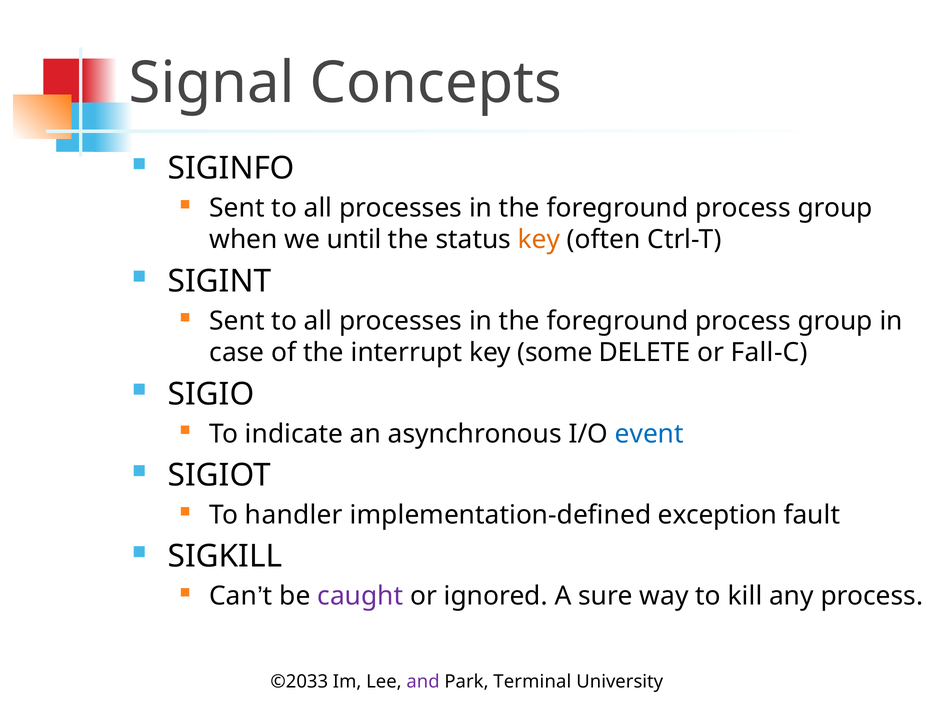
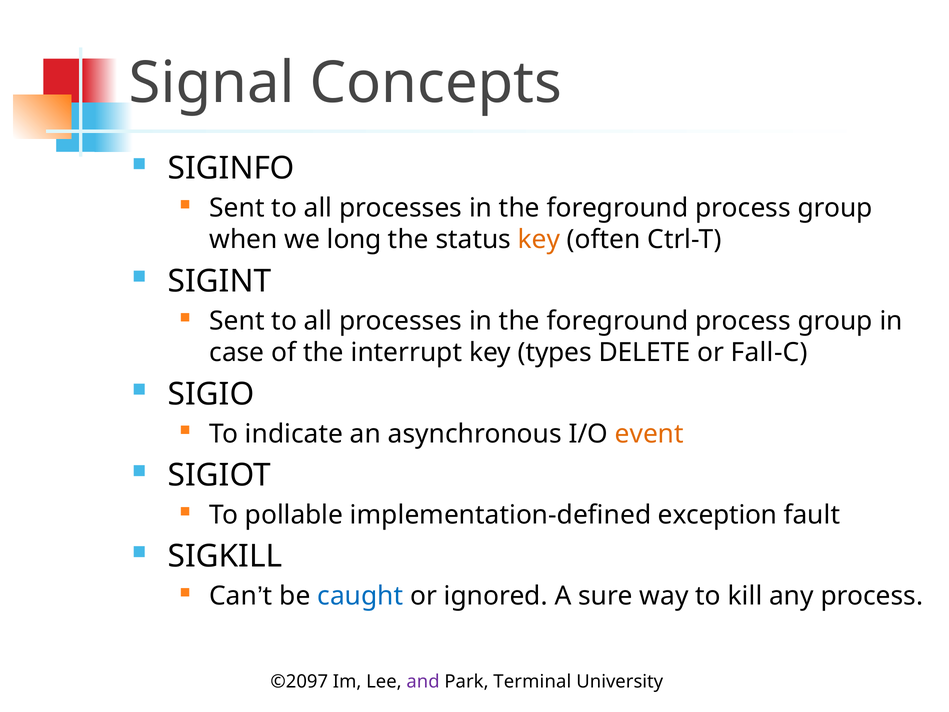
until: until -> long (354, 240)
some: some -> types (555, 352)
event colour: blue -> orange (649, 434)
handler: handler -> pollable (294, 515)
caught colour: purple -> blue (360, 596)
©2033: ©2033 -> ©2097 (299, 681)
